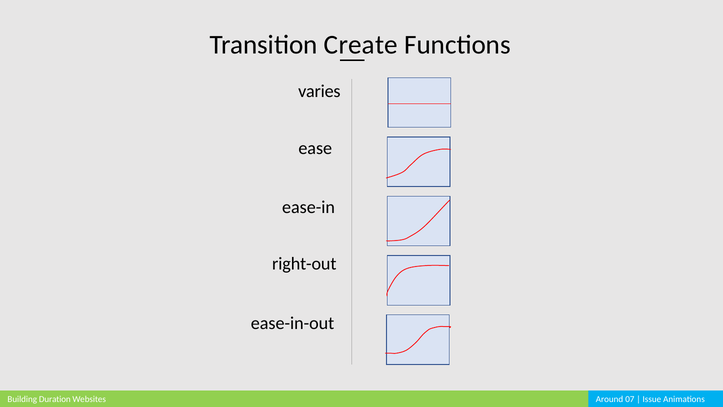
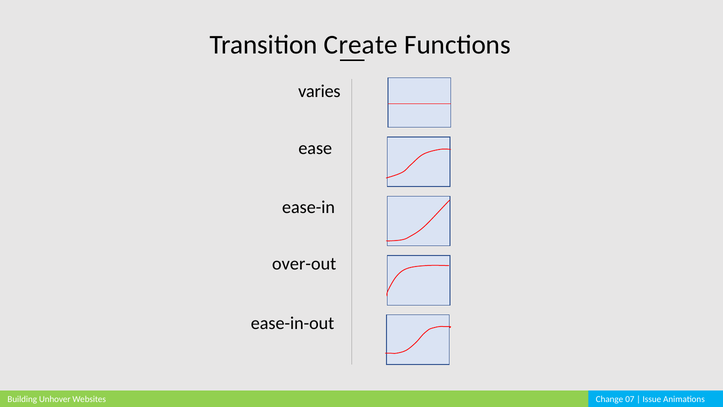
right-out: right-out -> over-out (304, 264)
Duration: Duration -> Unhover (55, 399)
Around: Around -> Change (610, 399)
